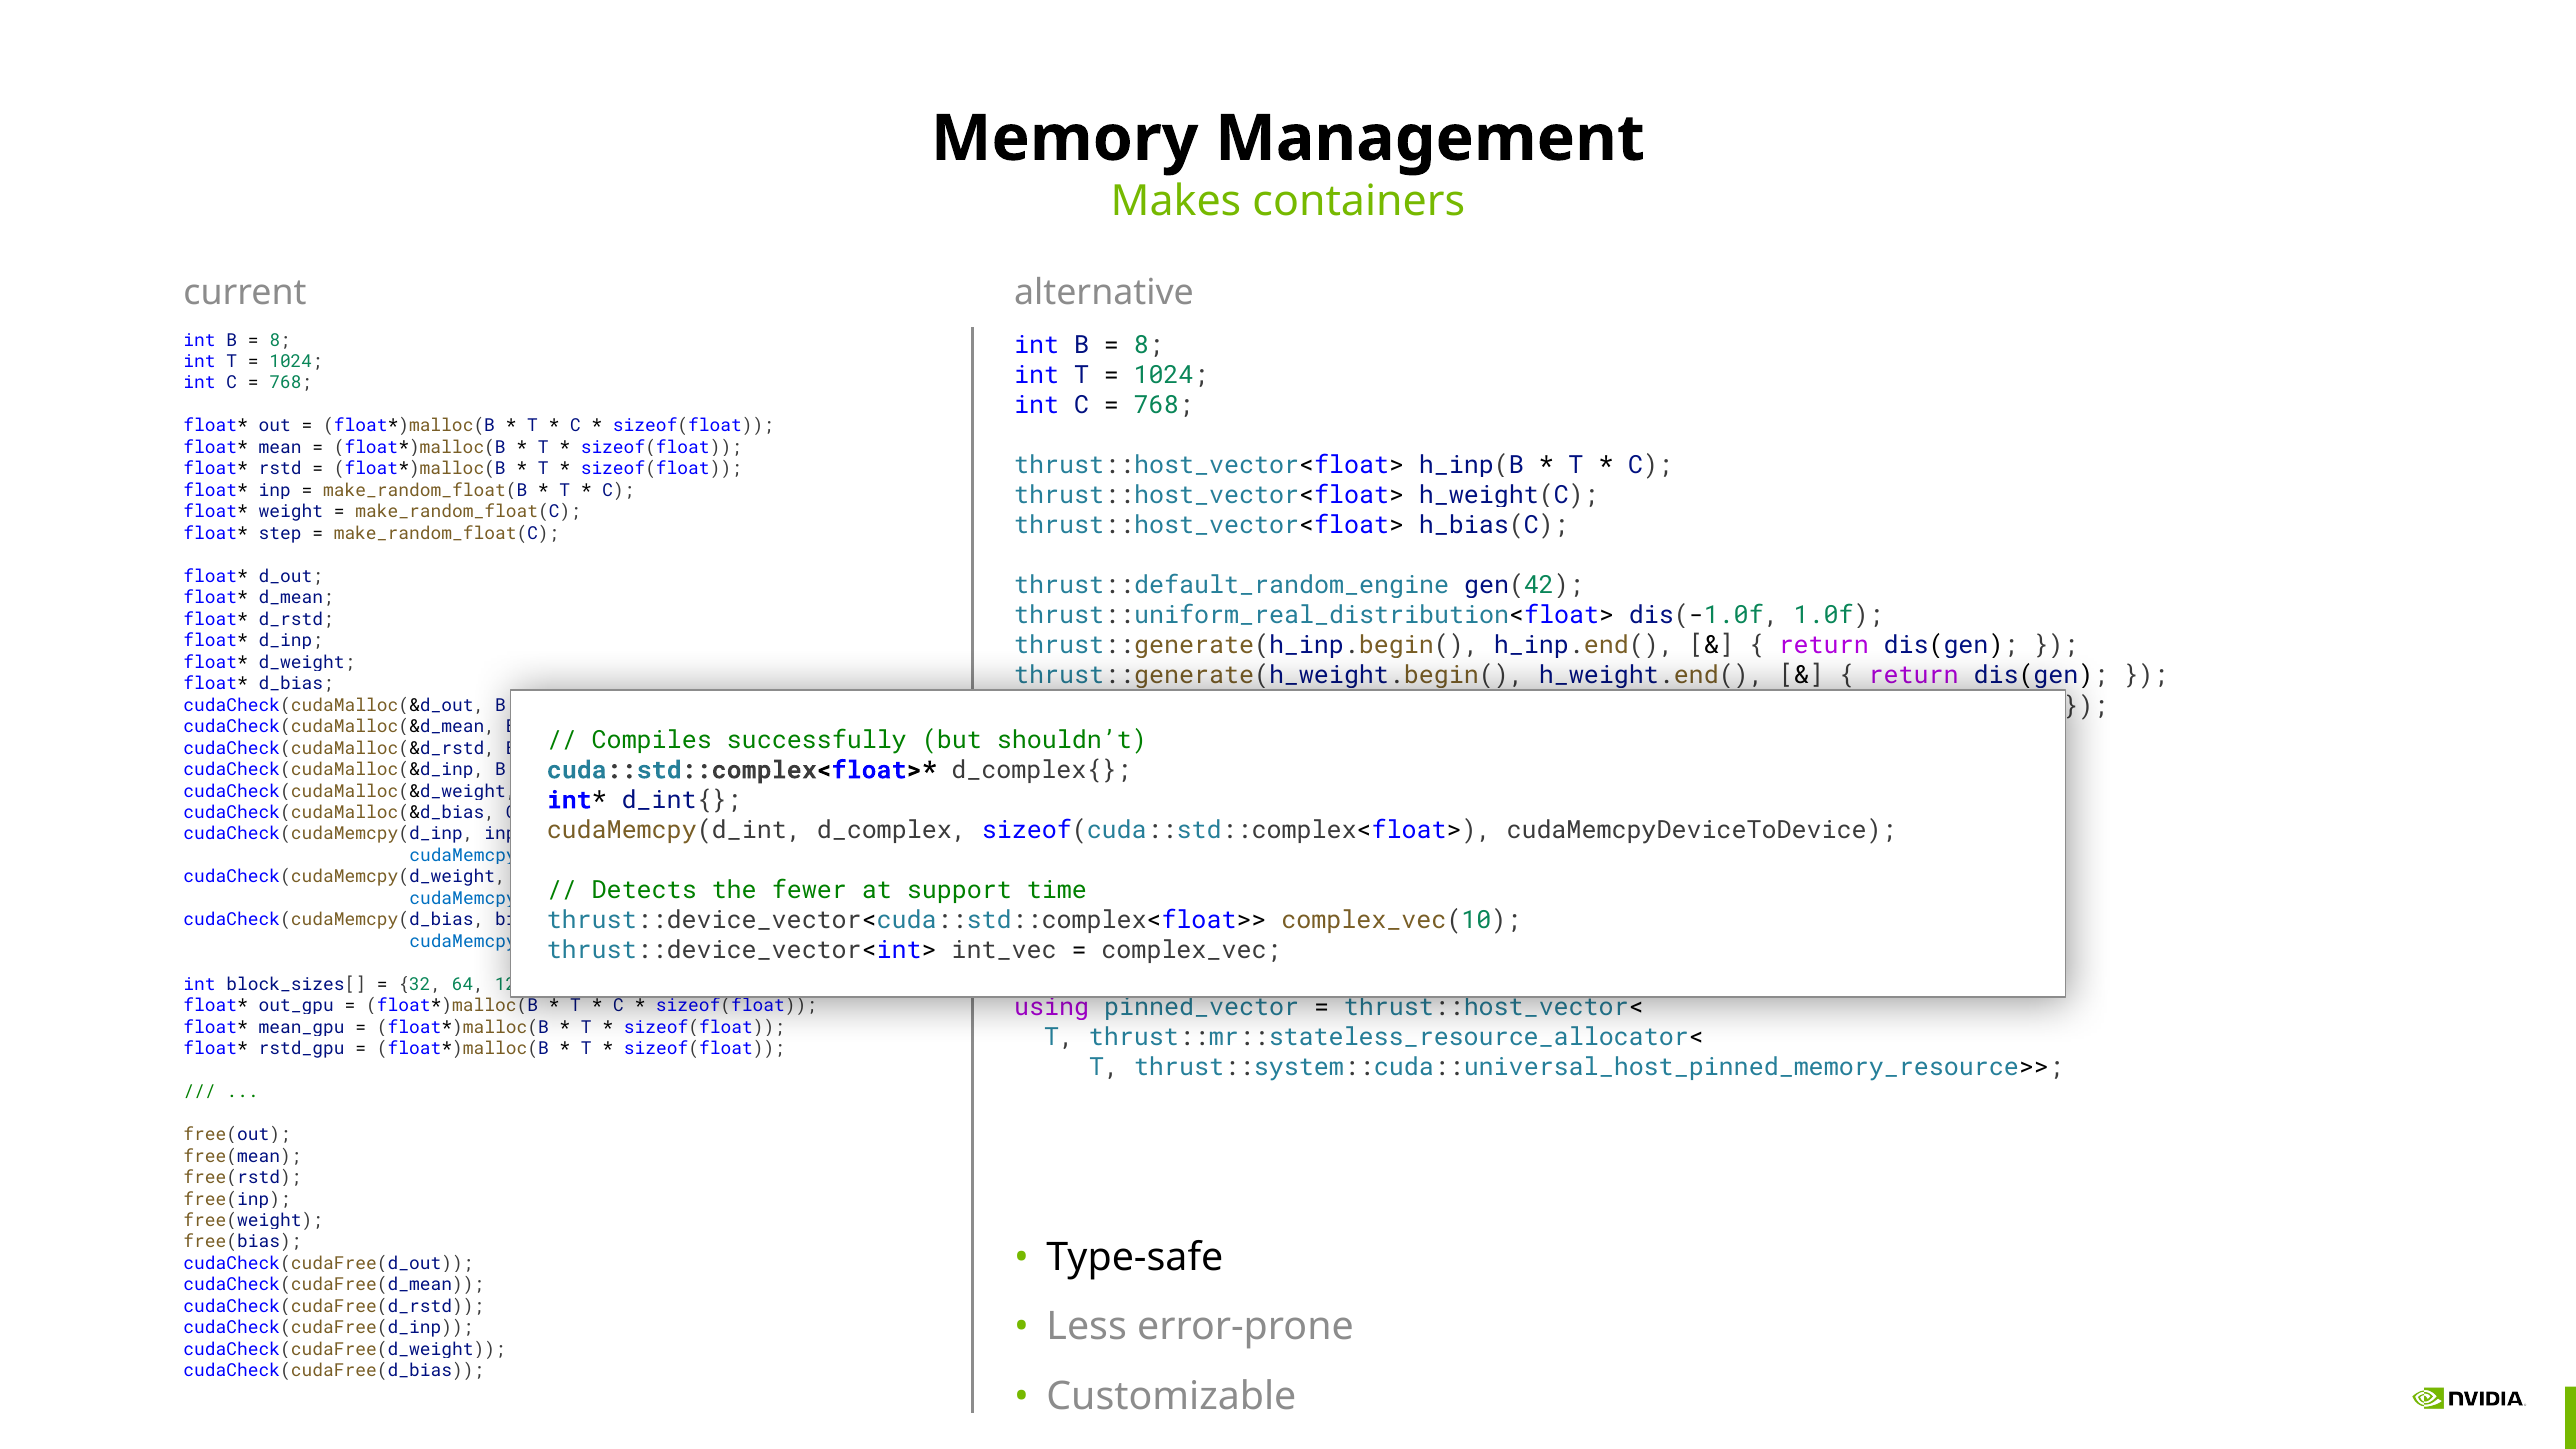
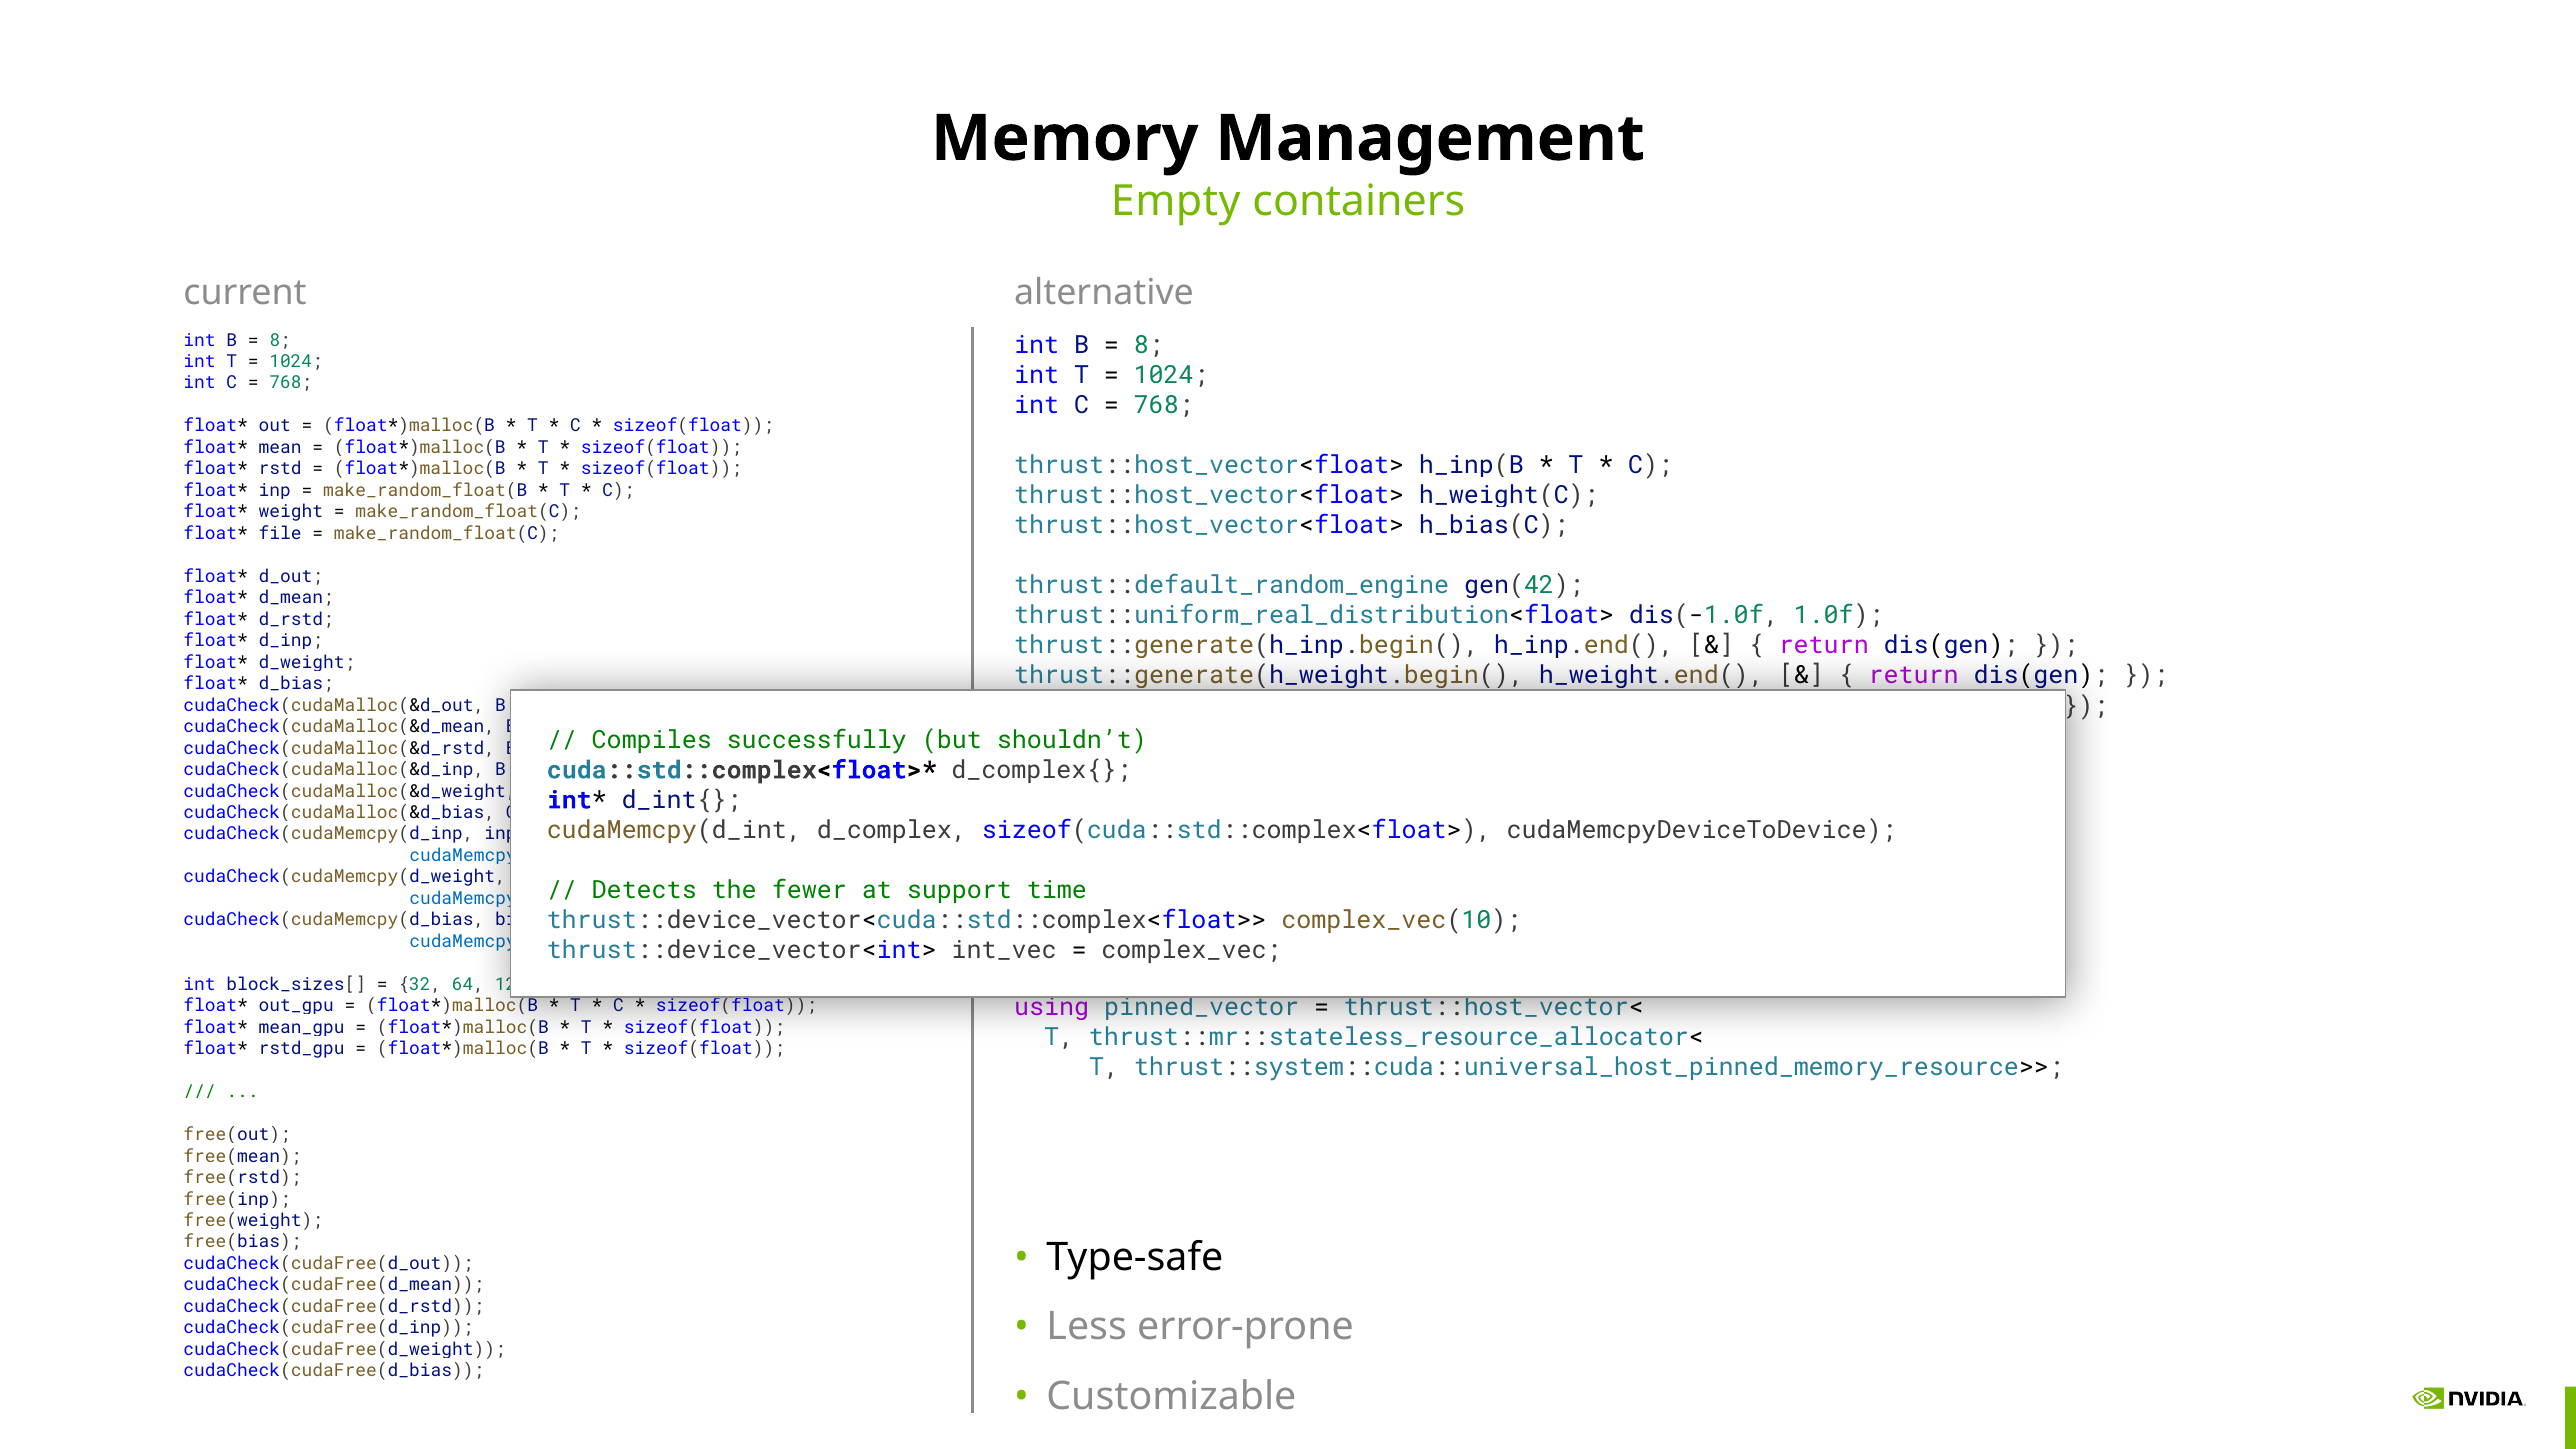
Makes: Makes -> Empty (1176, 201)
step: step -> file (280, 533)
